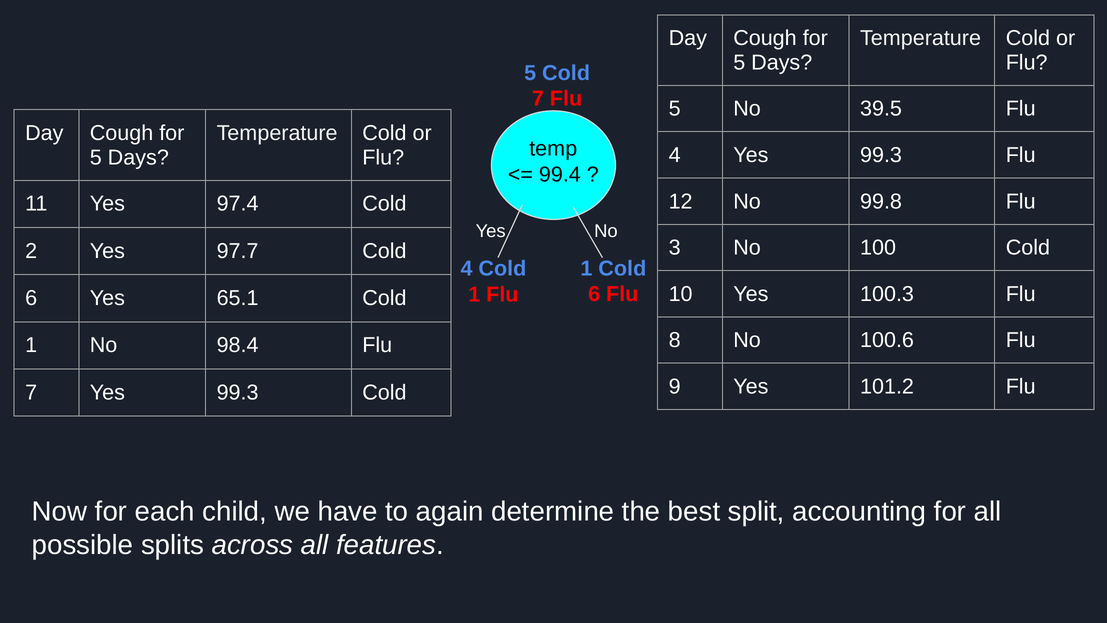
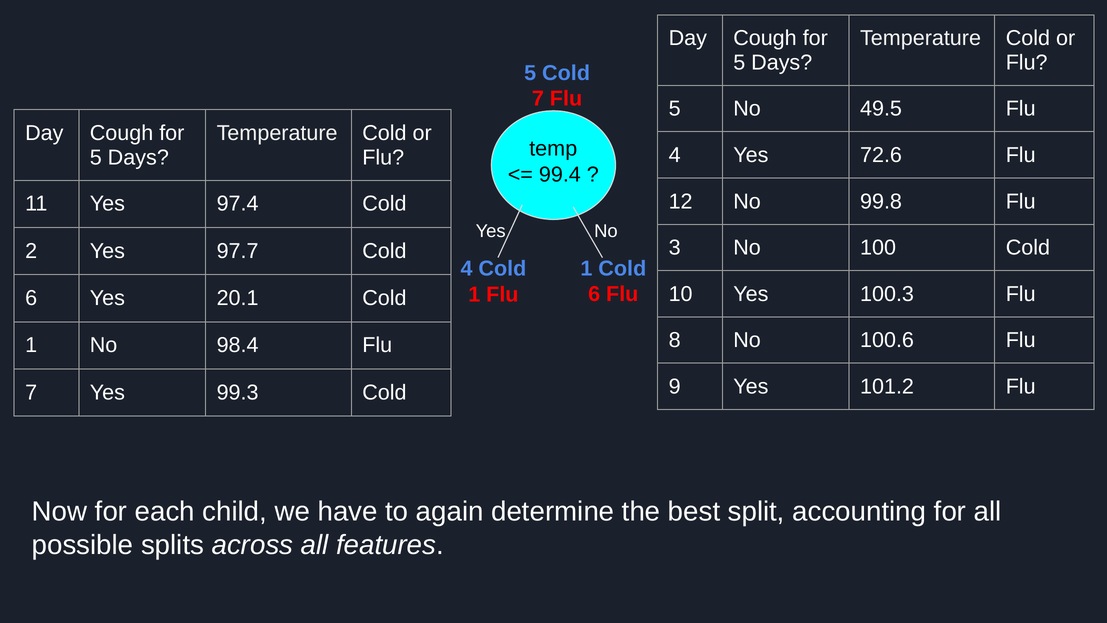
39.5: 39.5 -> 49.5 (881, 109)
4 Yes 99.3: 99.3 -> 72.6 (881, 155)
65.1: 65.1 -> 20.1 (238, 298)
